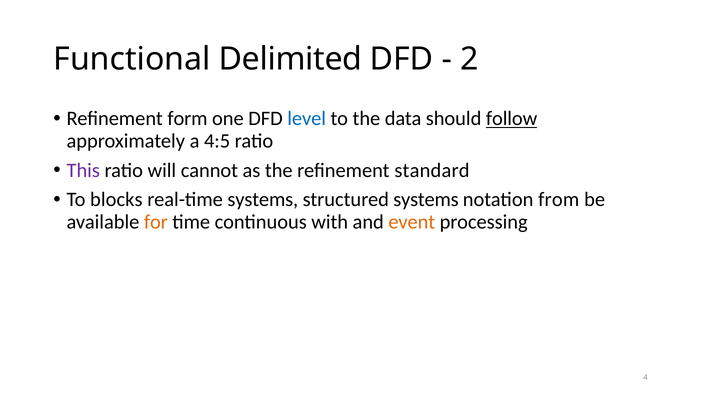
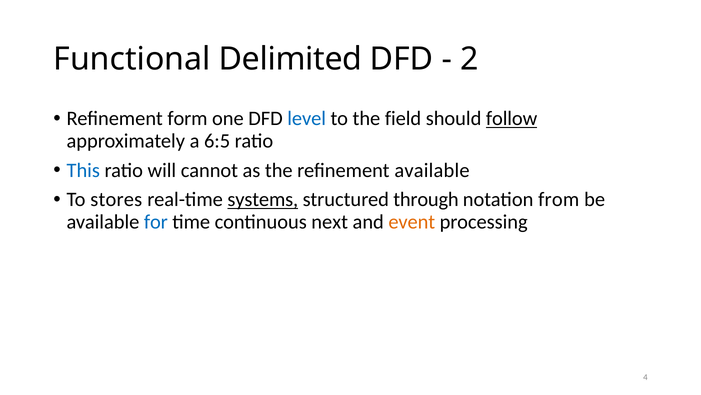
data: data -> field (403, 119)
4:5: 4:5 -> 6:5 (217, 141)
This colour: purple -> blue (83, 170)
refinement standard: standard -> available (432, 170)
blocks: blocks -> stores (116, 199)
systems underline: none -> present (263, 199)
structured systems: systems -> through (426, 199)
for colour: orange -> blue (156, 221)
with: with -> next (330, 221)
